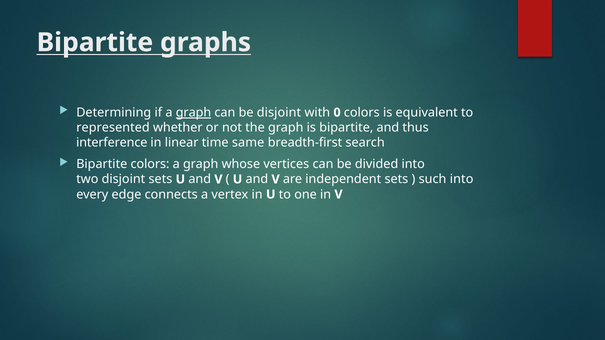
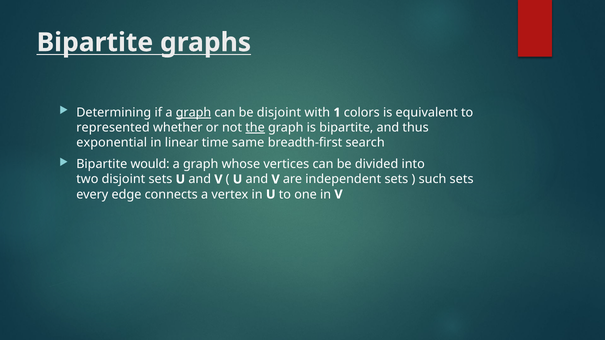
0: 0 -> 1 (337, 113)
the underline: none -> present (255, 128)
interference: interference -> exponential (112, 143)
Bipartite colors: colors -> would (150, 164)
such into: into -> sets (462, 179)
